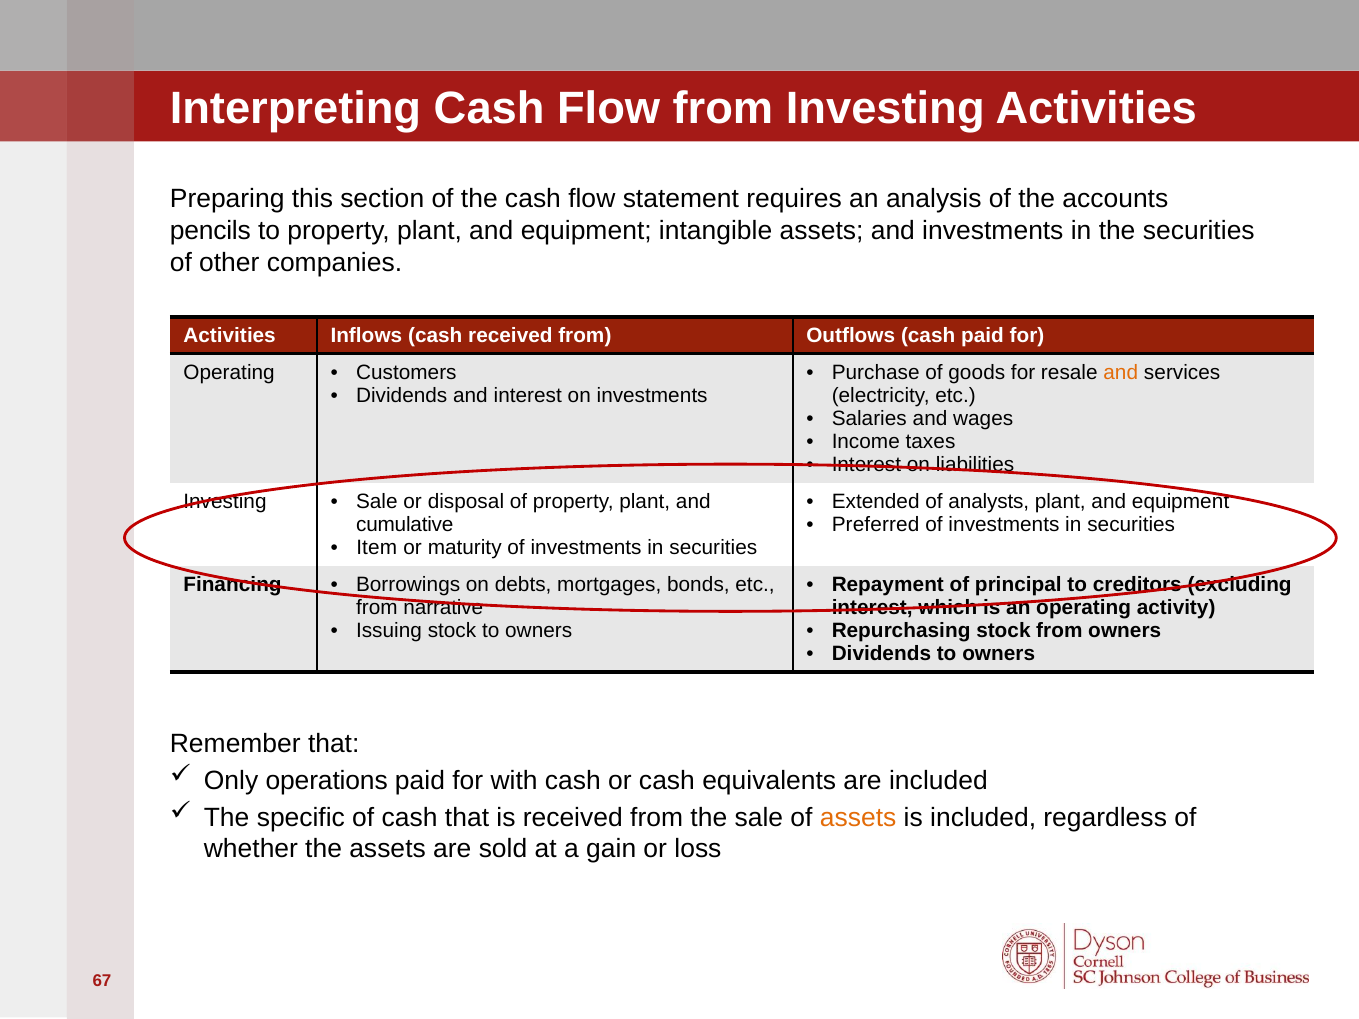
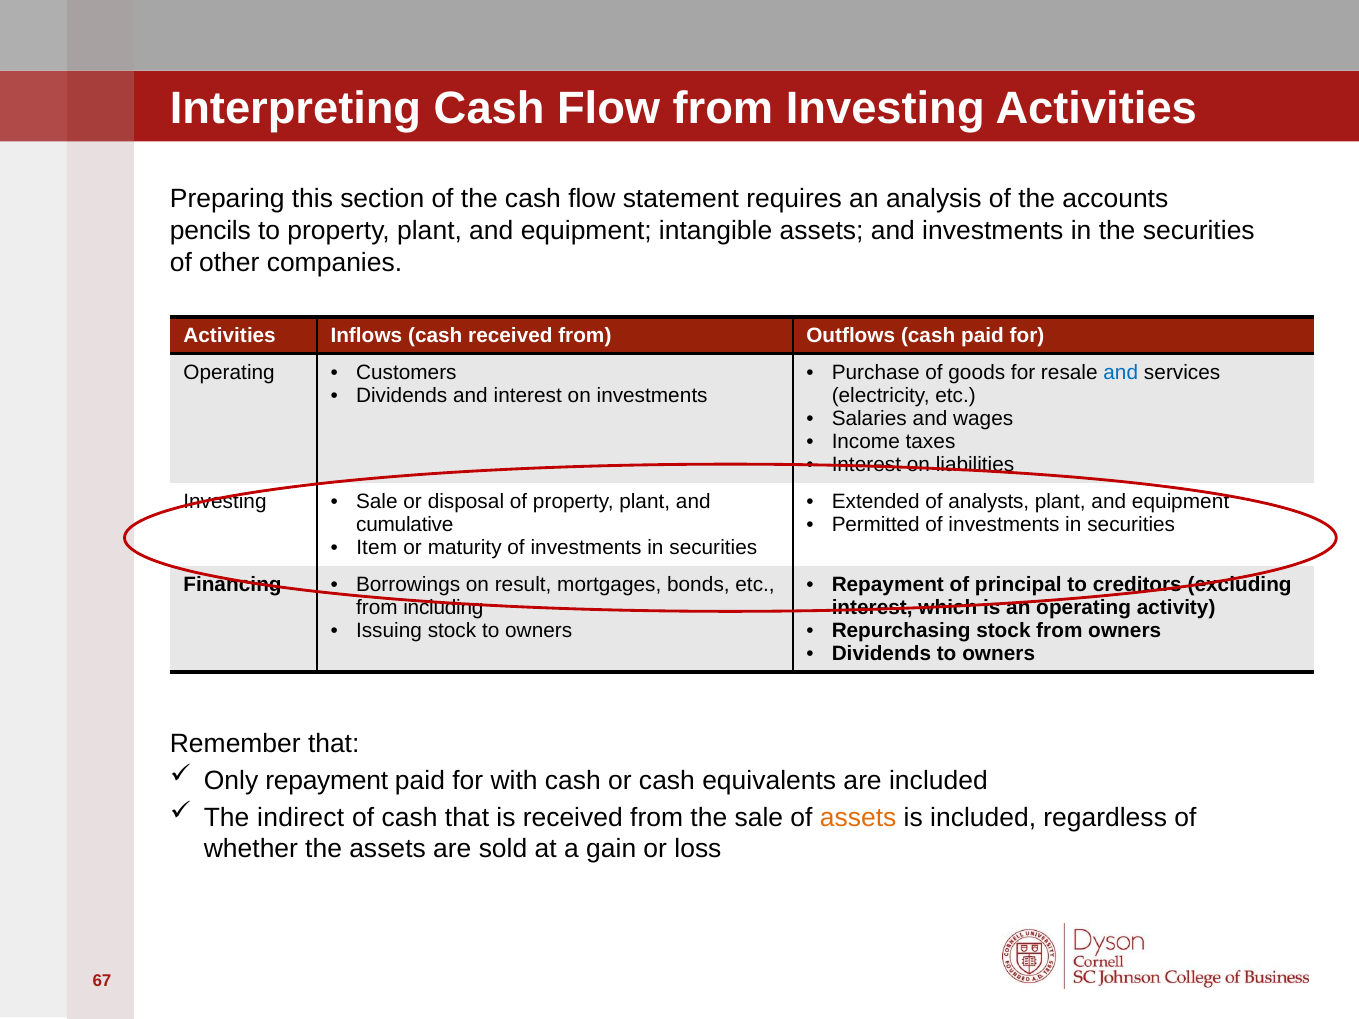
and colour: orange -> blue (1121, 373)
Preferred: Preferred -> Permitted (876, 525)
debts: debts -> result (523, 585)
narrative: narrative -> including (443, 608)
Only operations: operations -> repayment (327, 781)
specific: specific -> indirect (301, 818)
